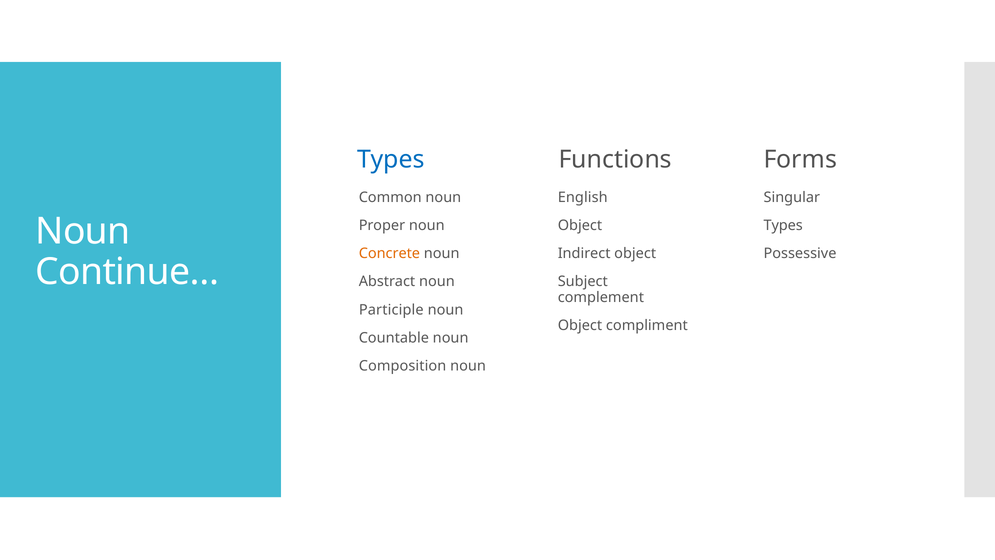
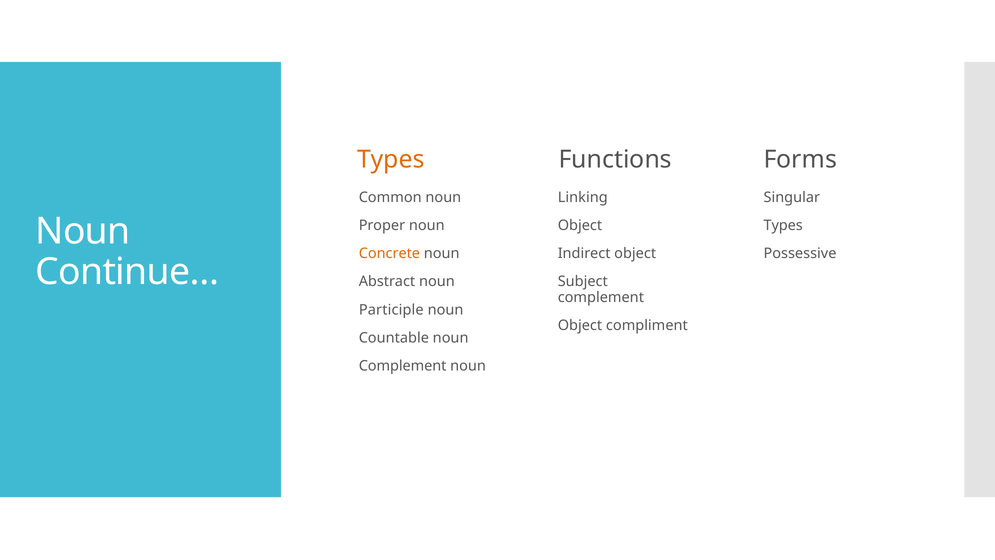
Types colour: blue -> orange (391, 159)
English: English -> Linking (583, 197)
Composition: Composition -> Complement (403, 366)
